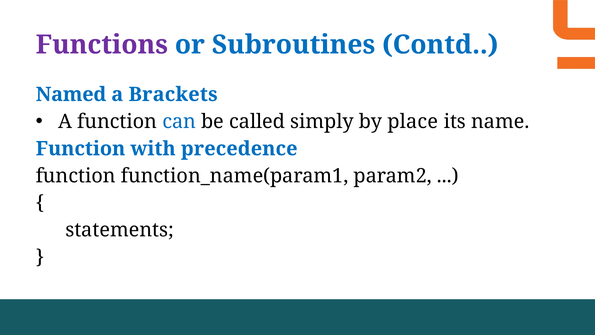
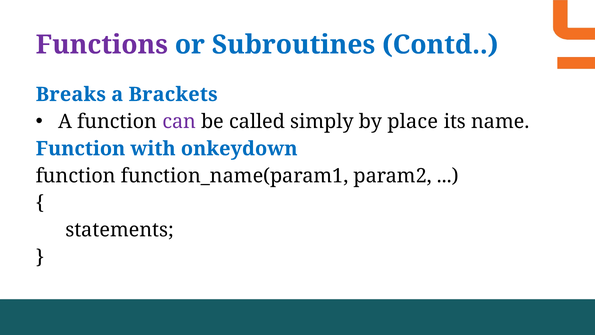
Named: Named -> Breaks (71, 94)
can colour: blue -> purple (179, 121)
precedence: precedence -> onkeydown (239, 149)
